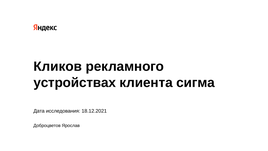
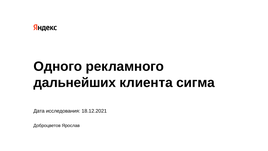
Кликов: Кликов -> Одного (58, 66)
устройствах: устройствах -> дальнейших (75, 82)
